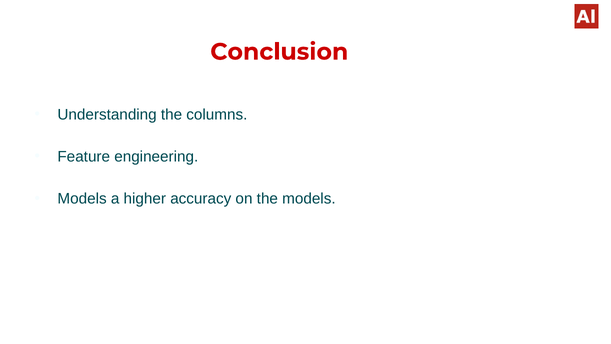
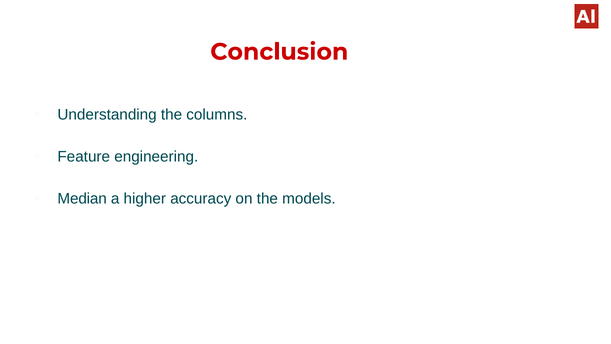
Models: Models -> Median (82, 199)
